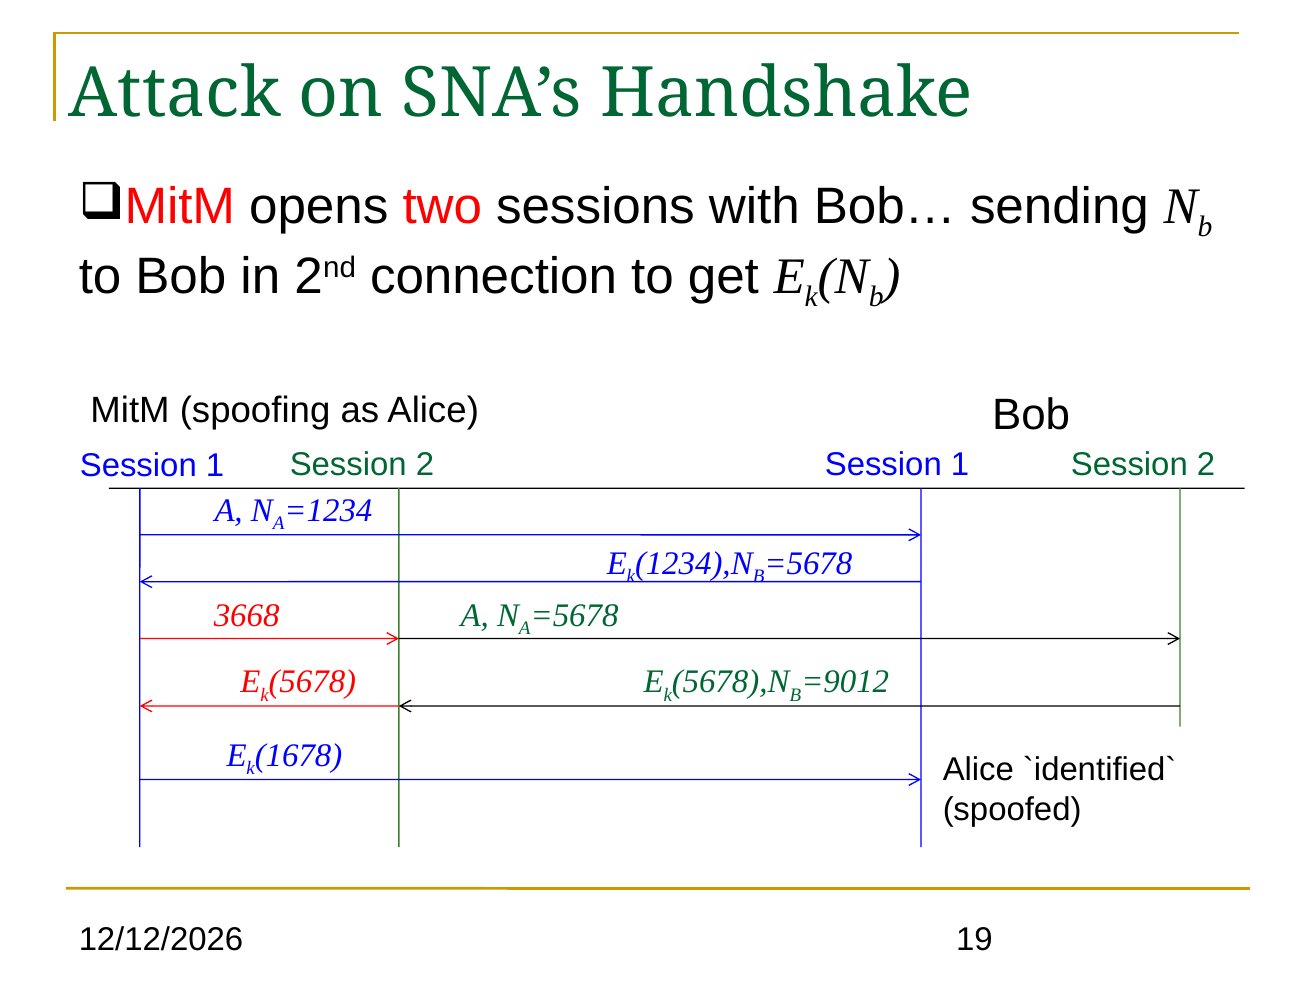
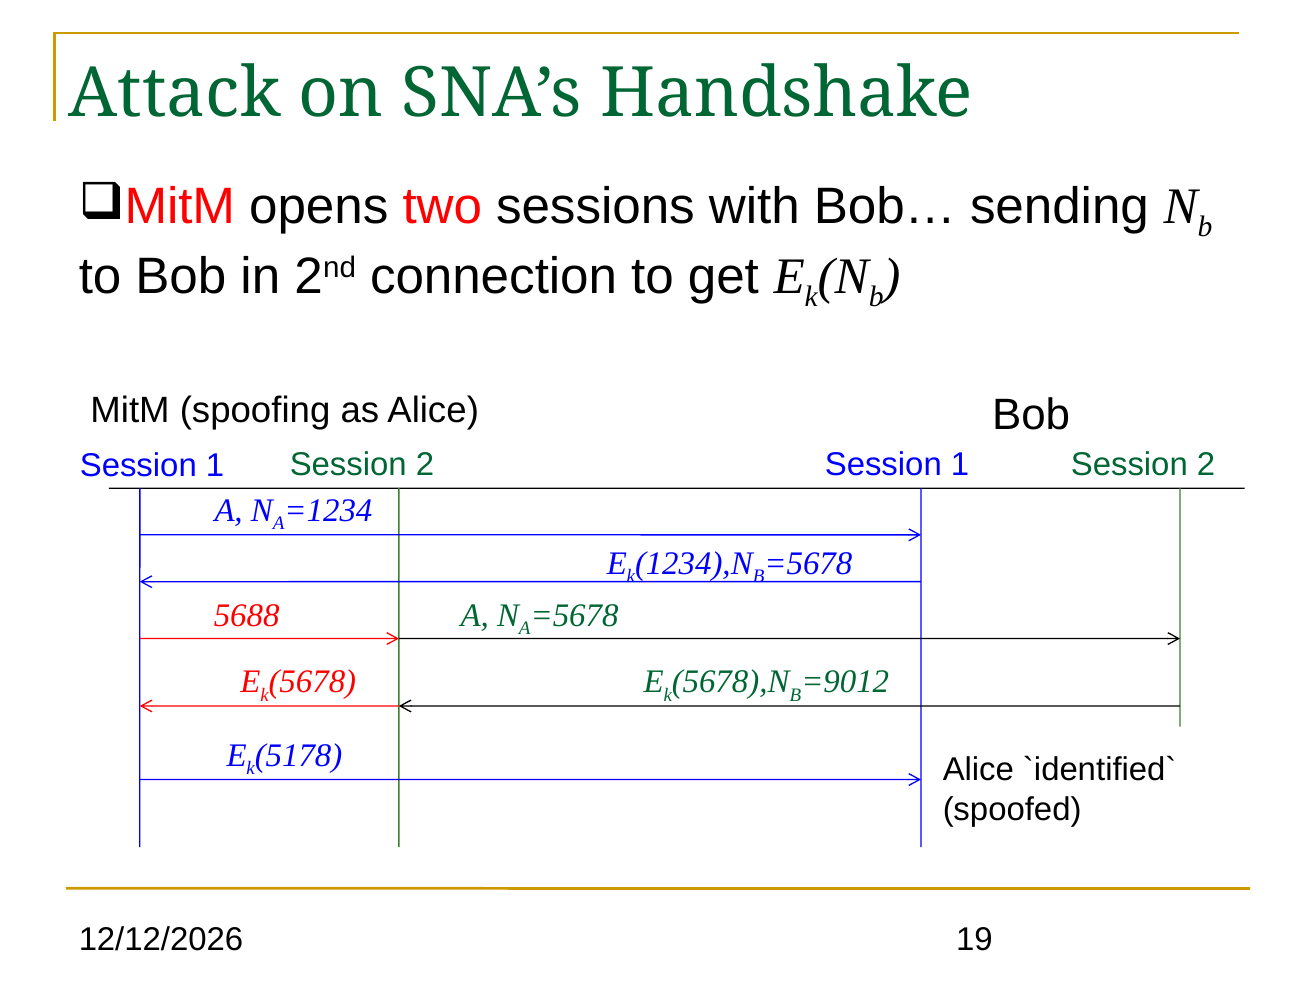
3668: 3668 -> 5688 (247, 616)
1678: 1678 -> 5178 (299, 755)
